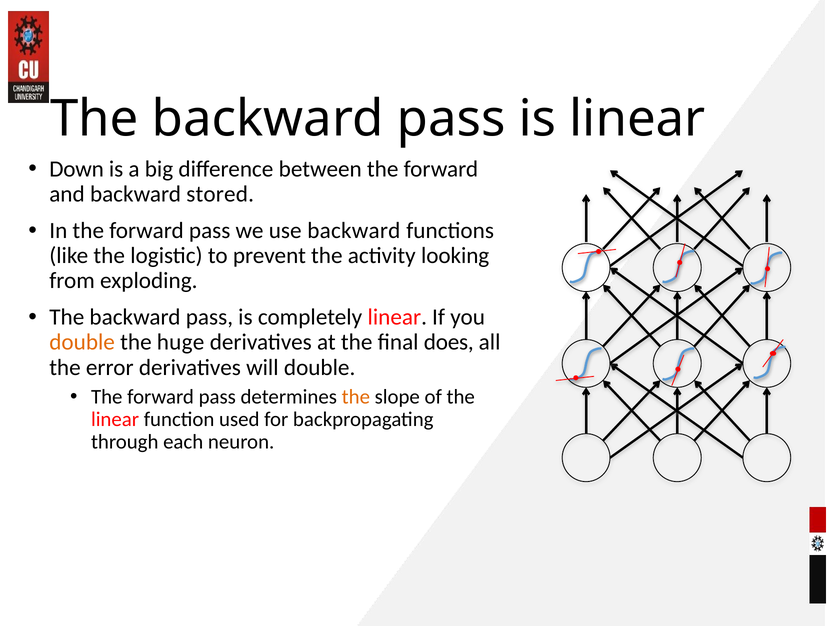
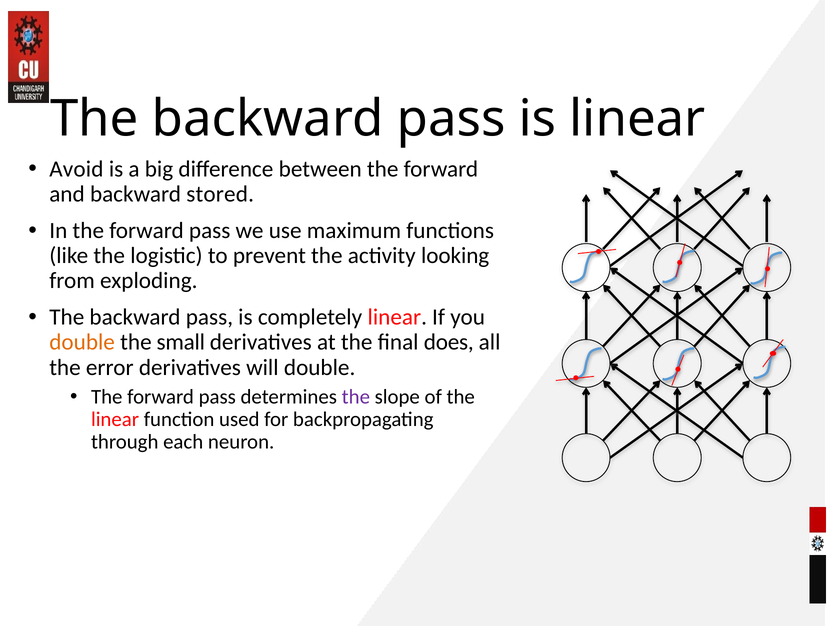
Down: Down -> Avoid (76, 169)
use backward: backward -> maximum (354, 230)
huge: huge -> small (181, 342)
the colour: orange -> purple (356, 397)
